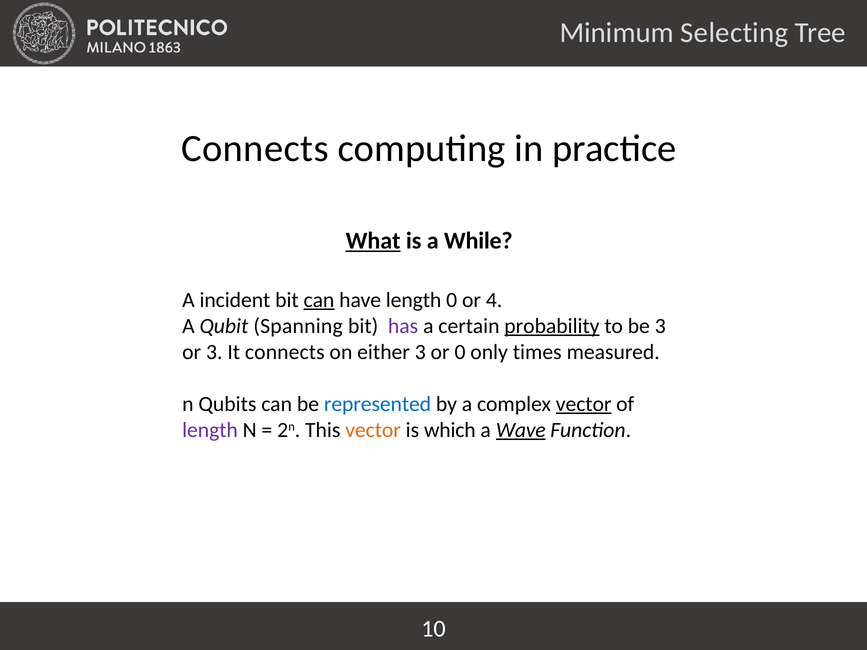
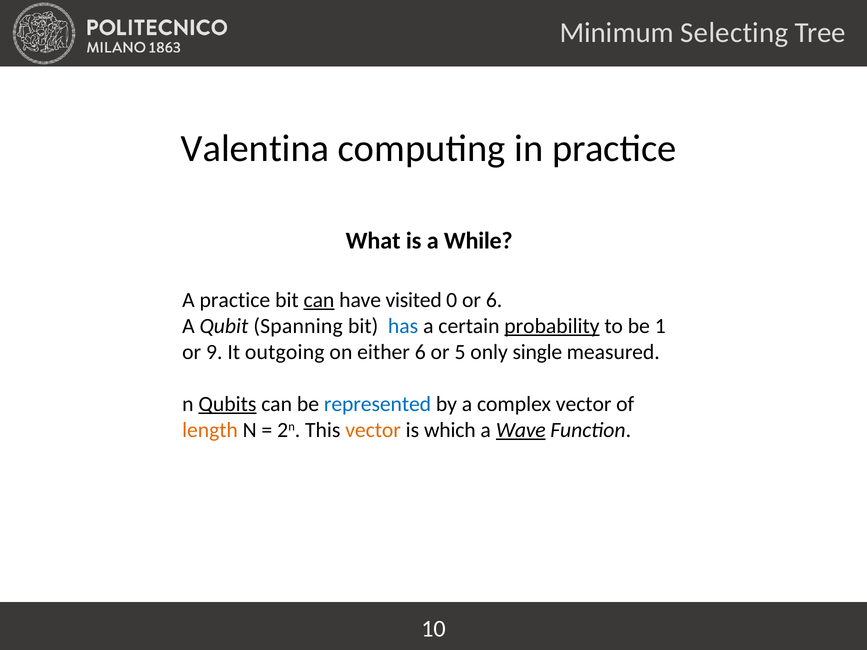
Connects: Connects -> Valentina (255, 149)
What underline: present -> none (373, 241)
A incident: incident -> practice (235, 300)
have length: length -> visited (414, 300)
or 4: 4 -> 6 (494, 300)
has colour: purple -> blue (403, 326)
be 3: 3 -> 1 (660, 326)
or 3: 3 -> 9 (214, 352)
It connects: connects -> outgoing (285, 352)
either 3: 3 -> 6 (420, 352)
or 0: 0 -> 5 (460, 352)
times: times -> single (537, 352)
Qubits underline: none -> present (227, 404)
vector underline: present -> none (584, 404)
length colour: purple -> orange (210, 430)
